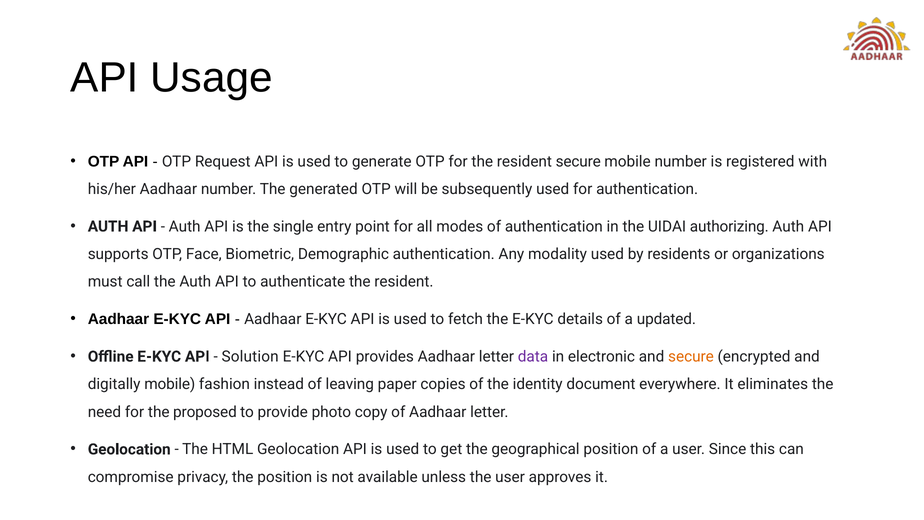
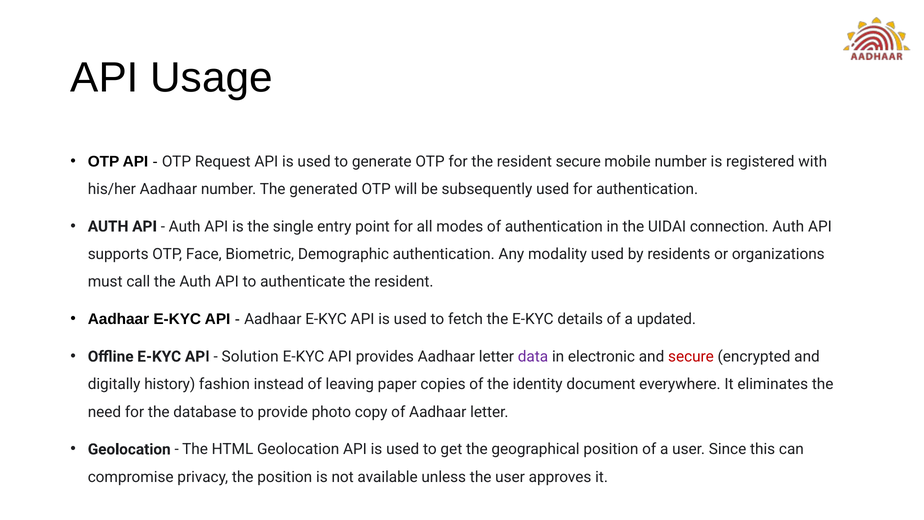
authorizing: authorizing -> connection (729, 226)
secure colour: orange -> red (691, 356)
digitally mobile: mobile -> history (170, 384)
proposed: proposed -> database (205, 412)
